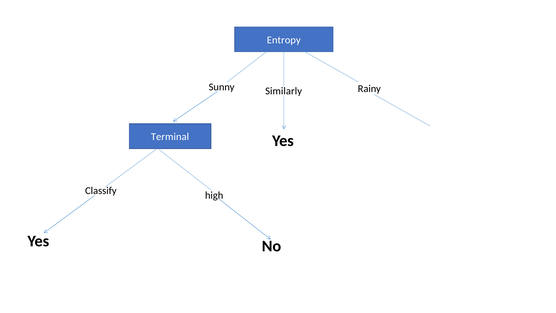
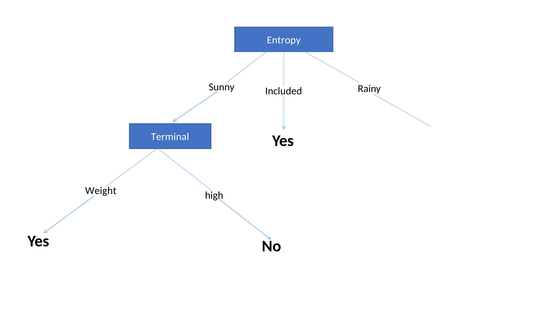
Similarly: Similarly -> Included (284, 91)
Classify: Classify -> Weight (101, 191)
